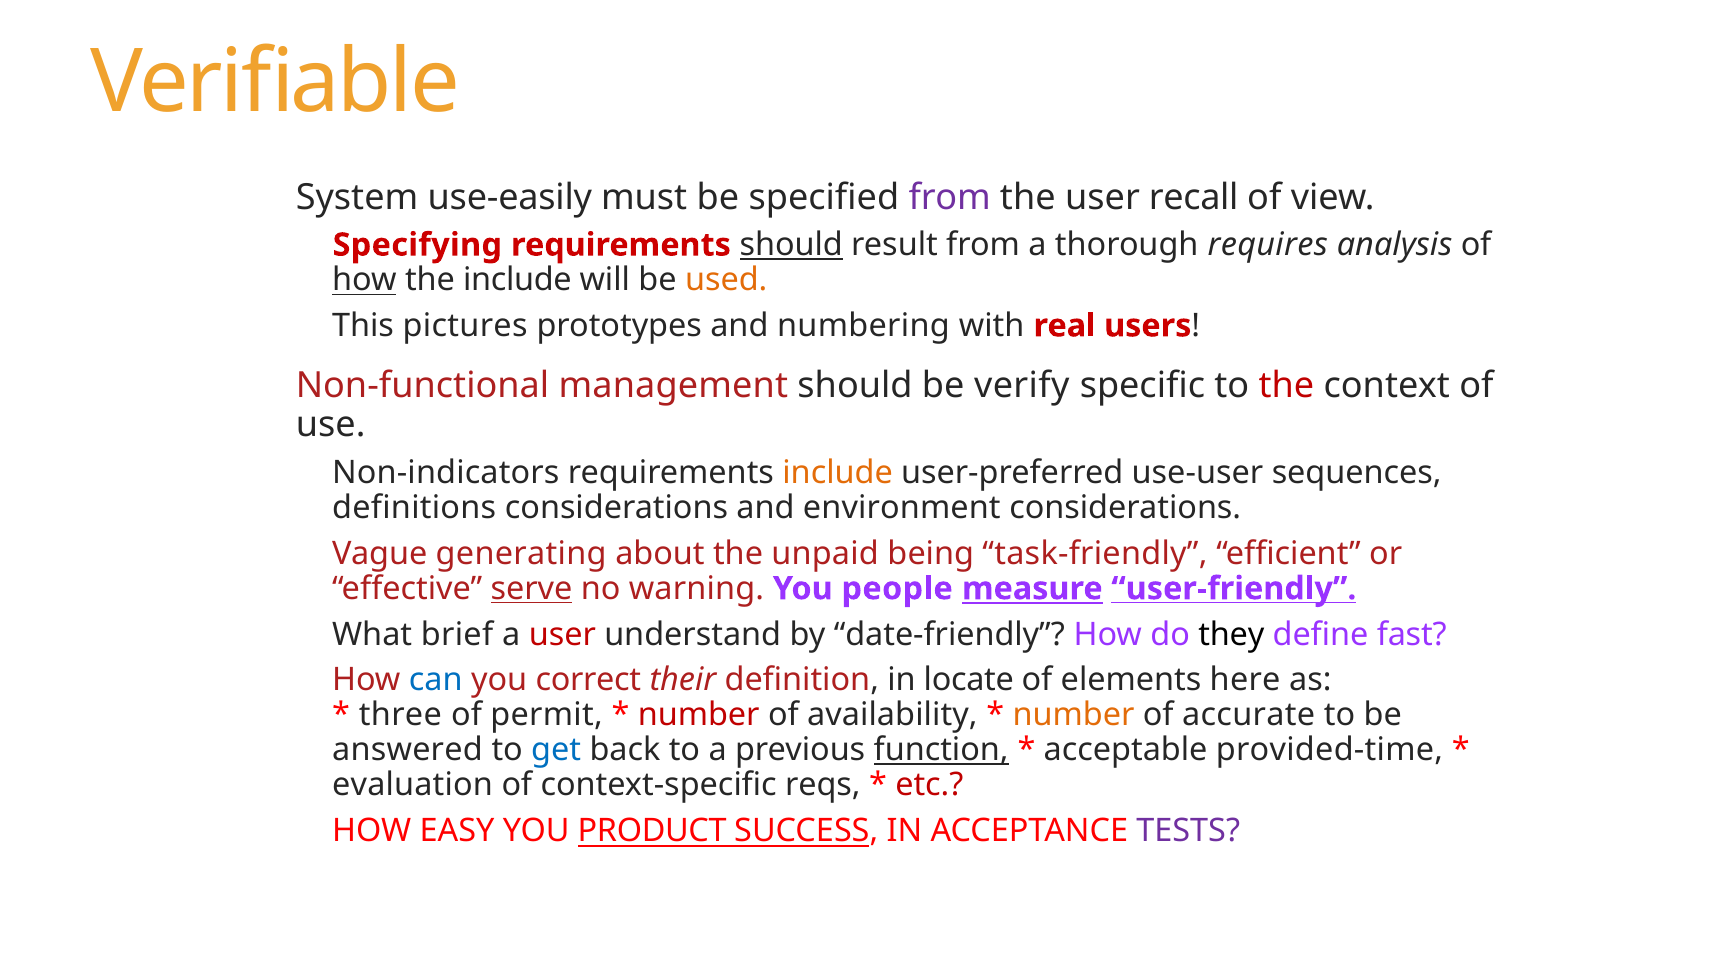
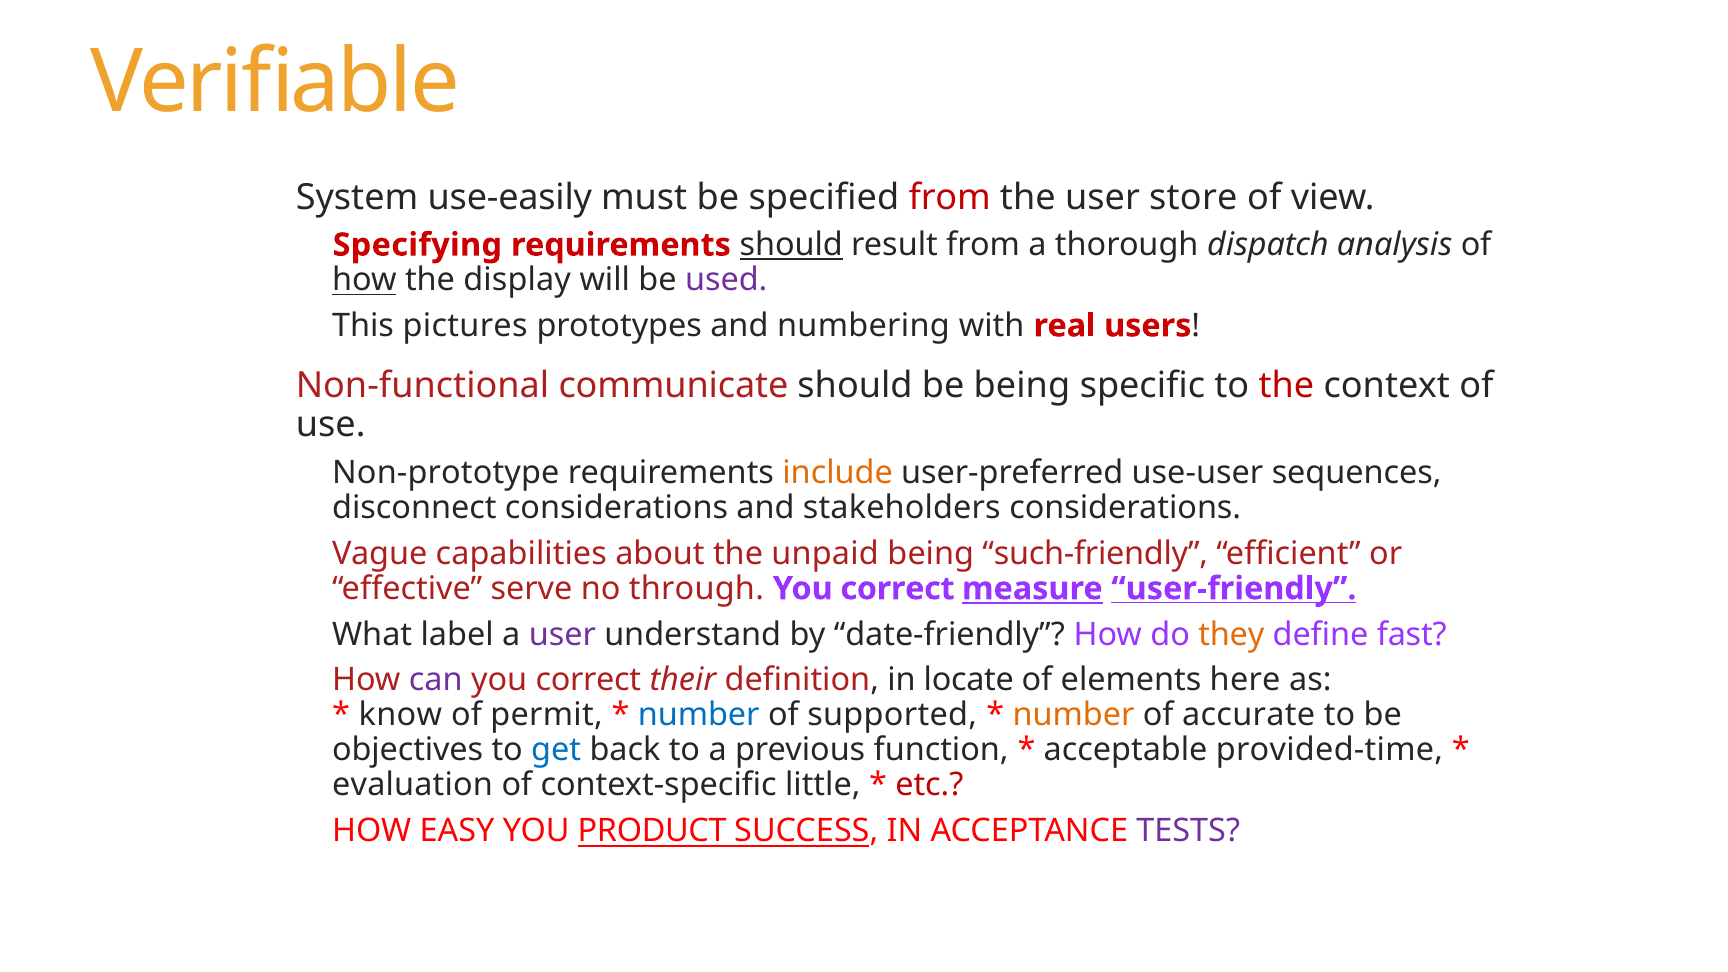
from colour: purple -> red (950, 197)
recall: recall -> store (1193, 197)
requires: requires -> dispatch (1268, 245)
the include: include -> display (517, 280)
used colour: orange -> purple (726, 280)
management: management -> communicate (673, 386)
be verify: verify -> being (1022, 386)
Non-indicators: Non-indicators -> Non-prototype (446, 473)
definitions: definitions -> disconnect (414, 508)
environment: environment -> stakeholders (902, 508)
generating: generating -> capabilities (521, 554)
task-friendly: task-friendly -> such-friendly (1095, 554)
serve underline: present -> none (532, 589)
warning: warning -> through (696, 589)
people: people -> correct (897, 589)
brief: brief -> label (457, 634)
user colour: red -> purple (562, 634)
they colour: black -> orange (1231, 634)
can colour: blue -> purple (436, 680)
three: three -> know (400, 715)
number colour: red -> blue (699, 715)
availability: availability -> supported (892, 715)
answered: answered -> objectives (408, 750)
function underline: present -> none (941, 750)
reqs: reqs -> little (823, 785)
